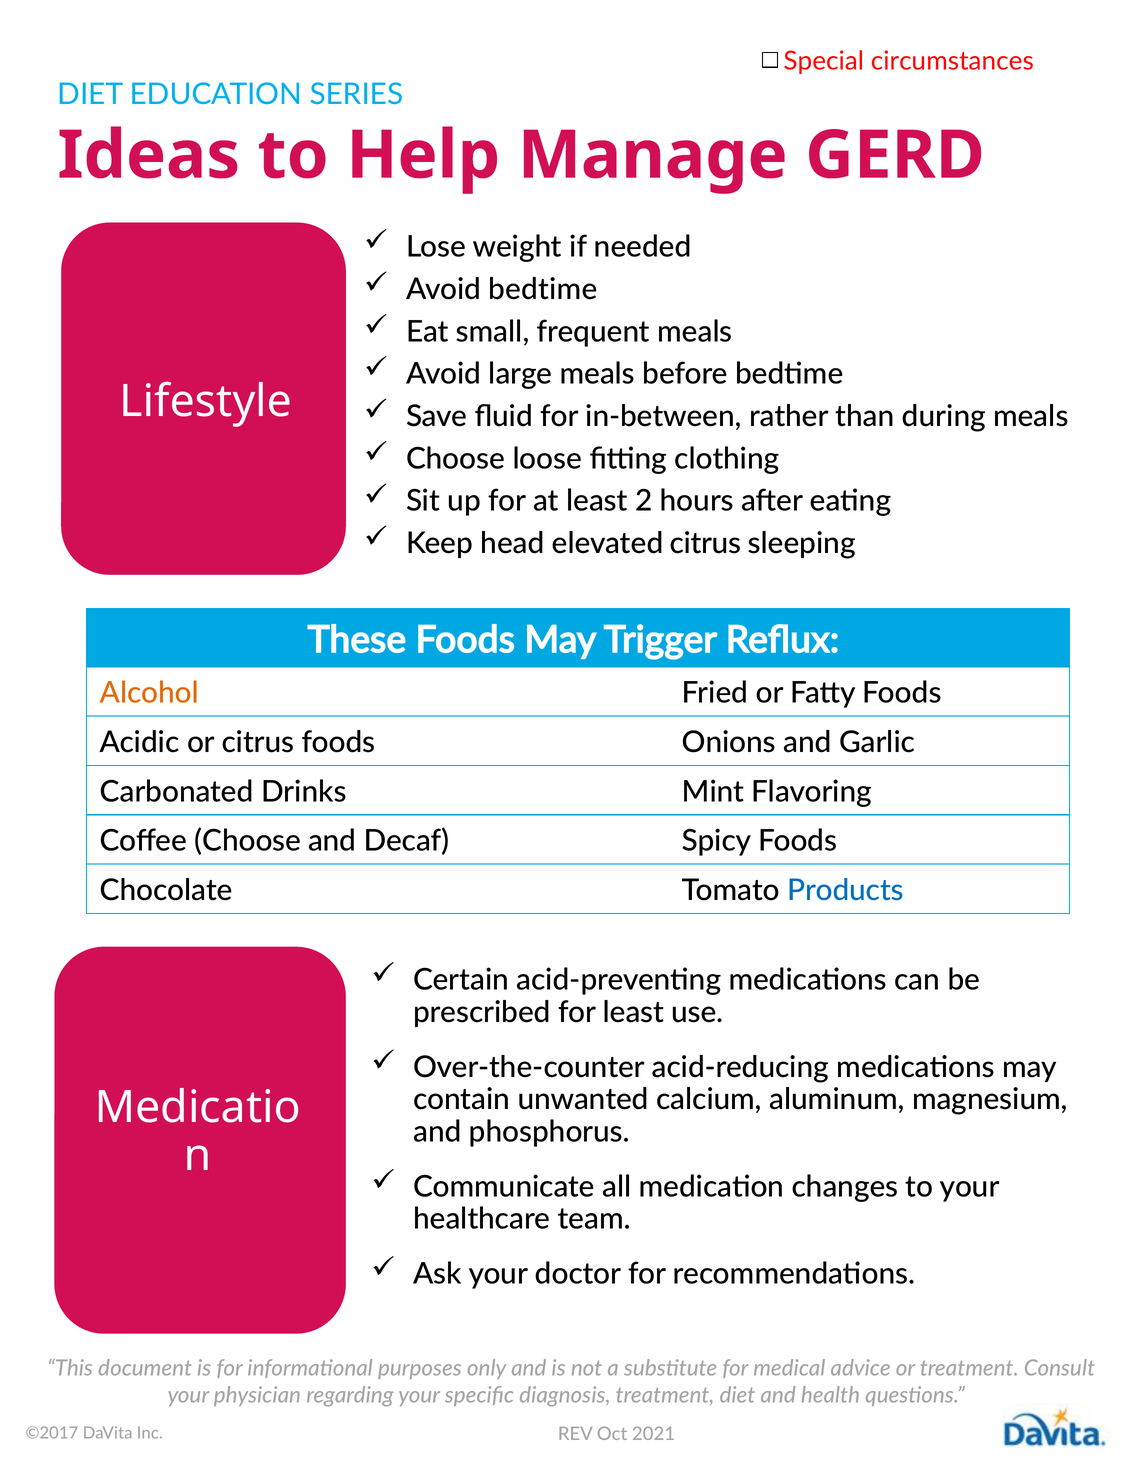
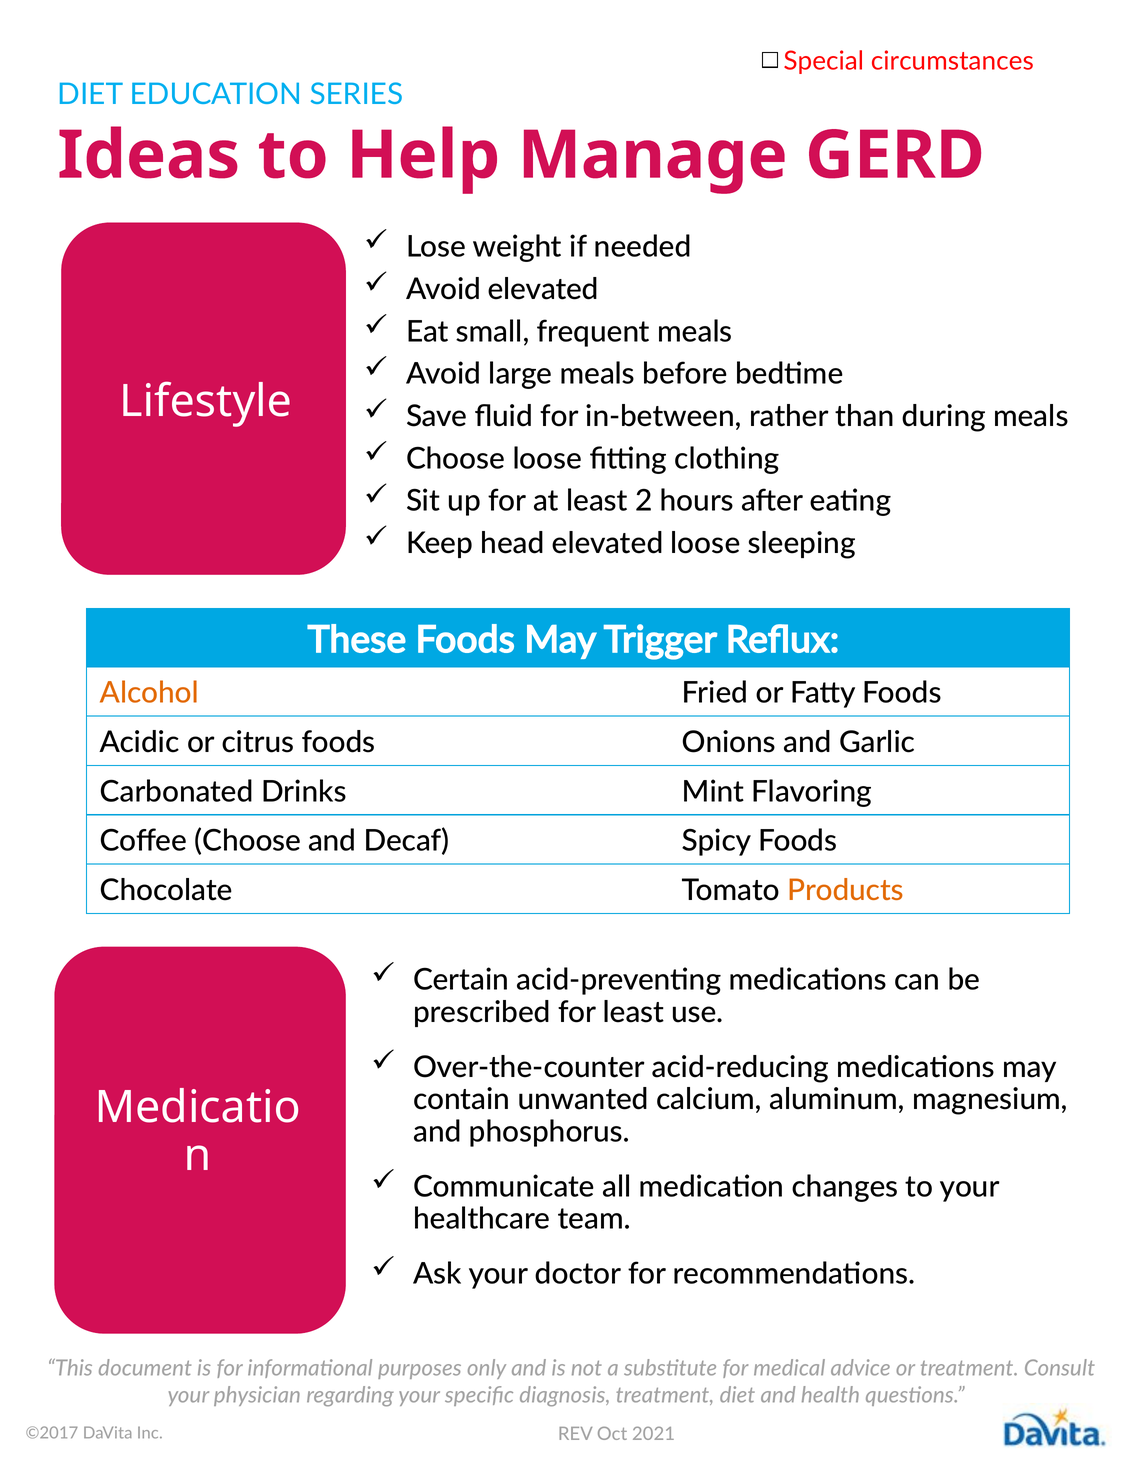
Avoid bedtime: bedtime -> elevated (543, 289)
elevated citrus: citrus -> loose (705, 544)
Products colour: blue -> orange (845, 890)
